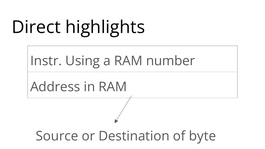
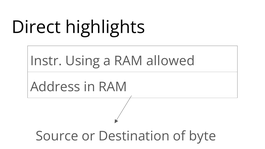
number: number -> allowed (171, 61)
